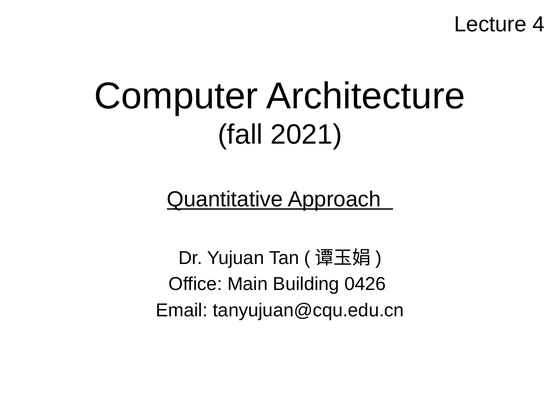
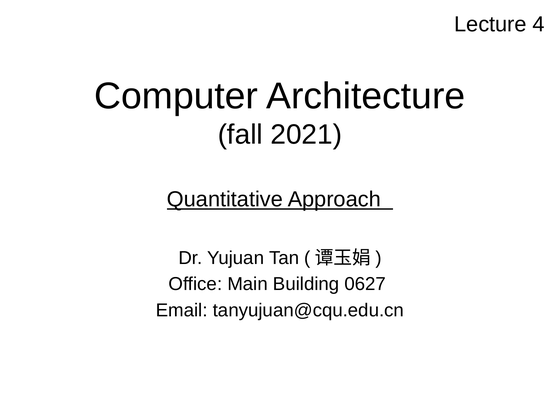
0426: 0426 -> 0627 (365, 284)
